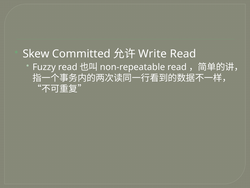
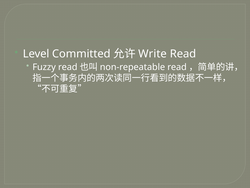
Skew: Skew -> Level (36, 54)
